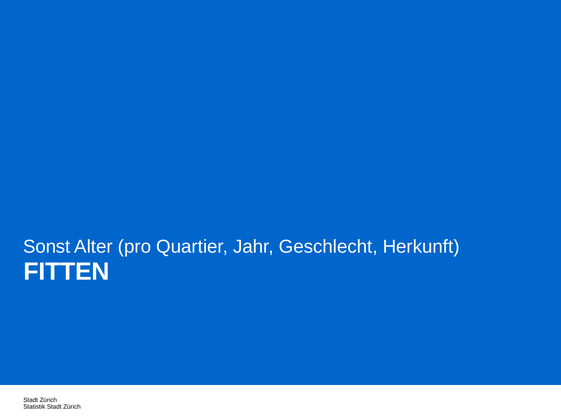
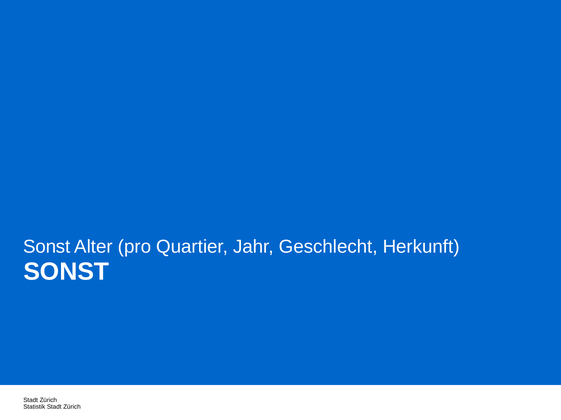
FITTEN: FITTEN -> SONST (66, 272)
